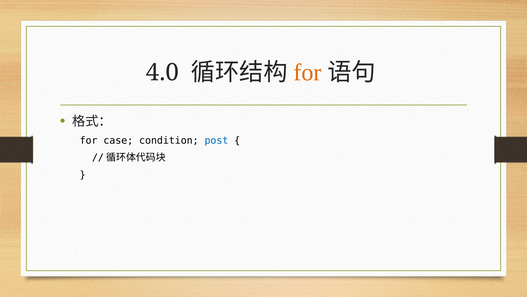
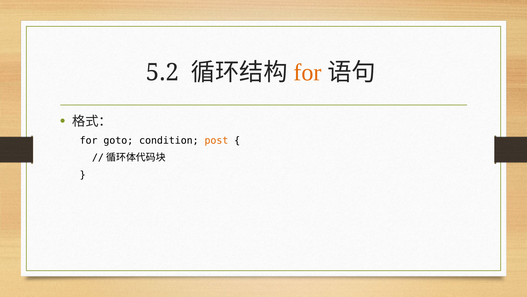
4.0: 4.0 -> 5.2 (162, 72)
case: case -> goto (118, 140)
post colour: blue -> orange (216, 140)
